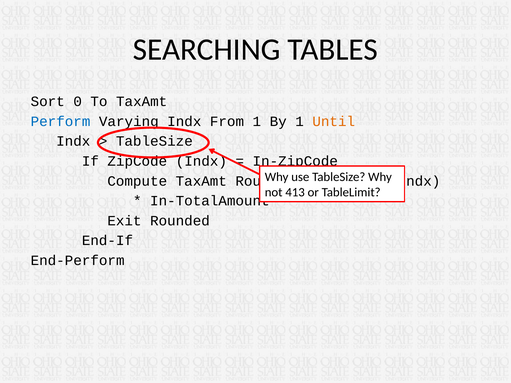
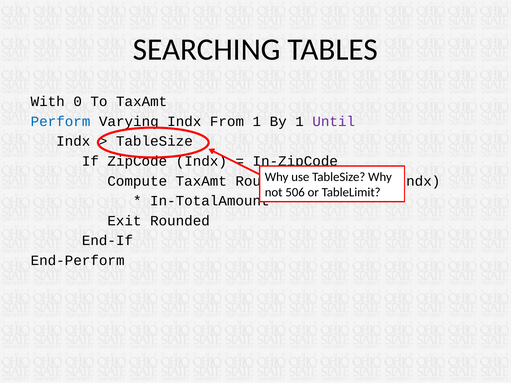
Sort: Sort -> With (48, 102)
Until colour: orange -> purple (334, 121)
413: 413 -> 506 (295, 192)
